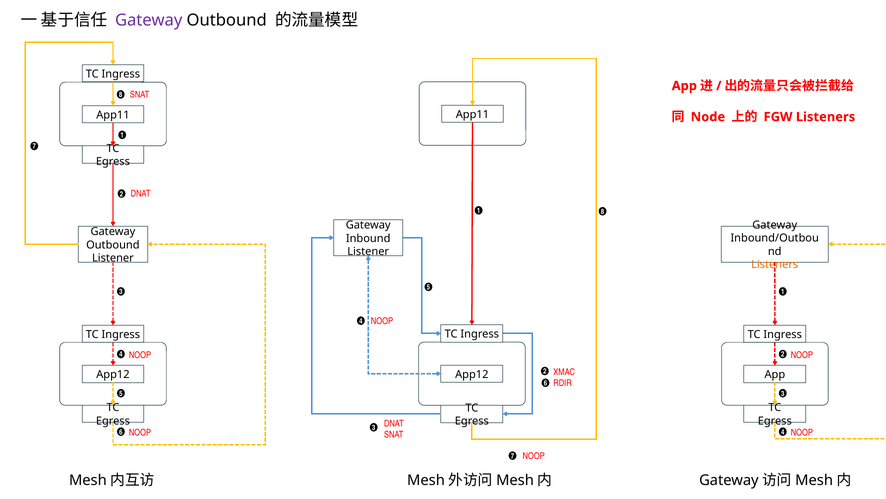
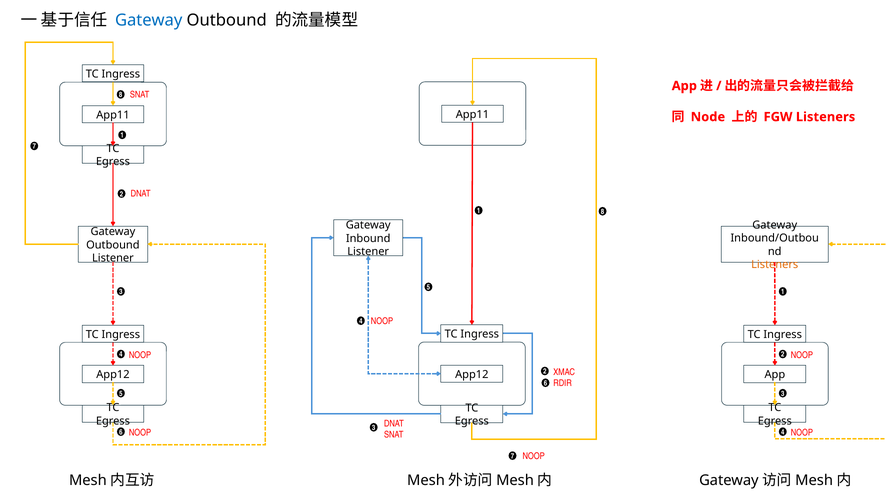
Gateway colour: purple -> blue (149, 20)
